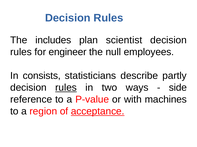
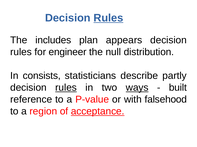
Rules underline: none -> present (108, 18)
scientist: scientist -> appears (124, 40)
employees: employees -> distribution (149, 52)
ways underline: none -> present (137, 88)
side: side -> built (178, 88)
machines: machines -> falsehood (166, 100)
